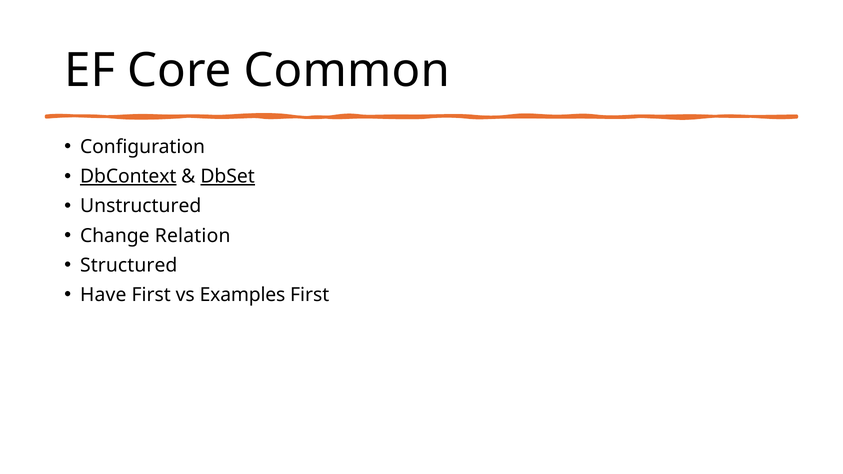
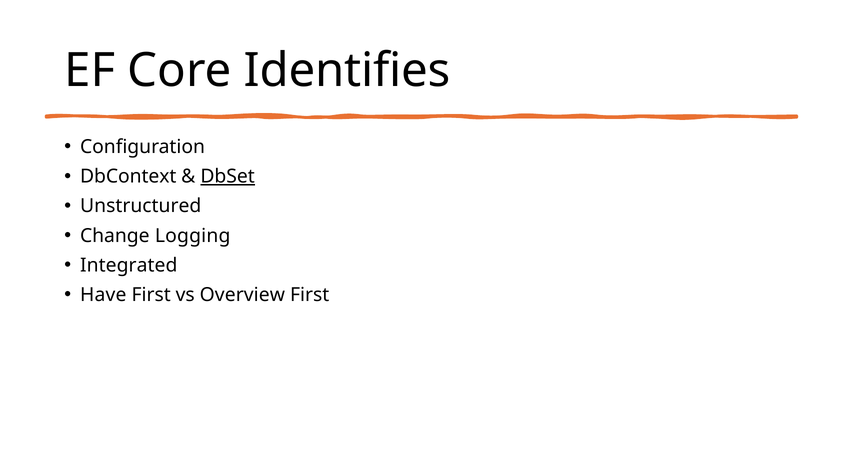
Common: Common -> Identifies (347, 71)
DbContext underline: present -> none (128, 176)
Relation: Relation -> Logging (193, 236)
Structured: Structured -> Integrated (129, 265)
Examples: Examples -> Overview (242, 295)
